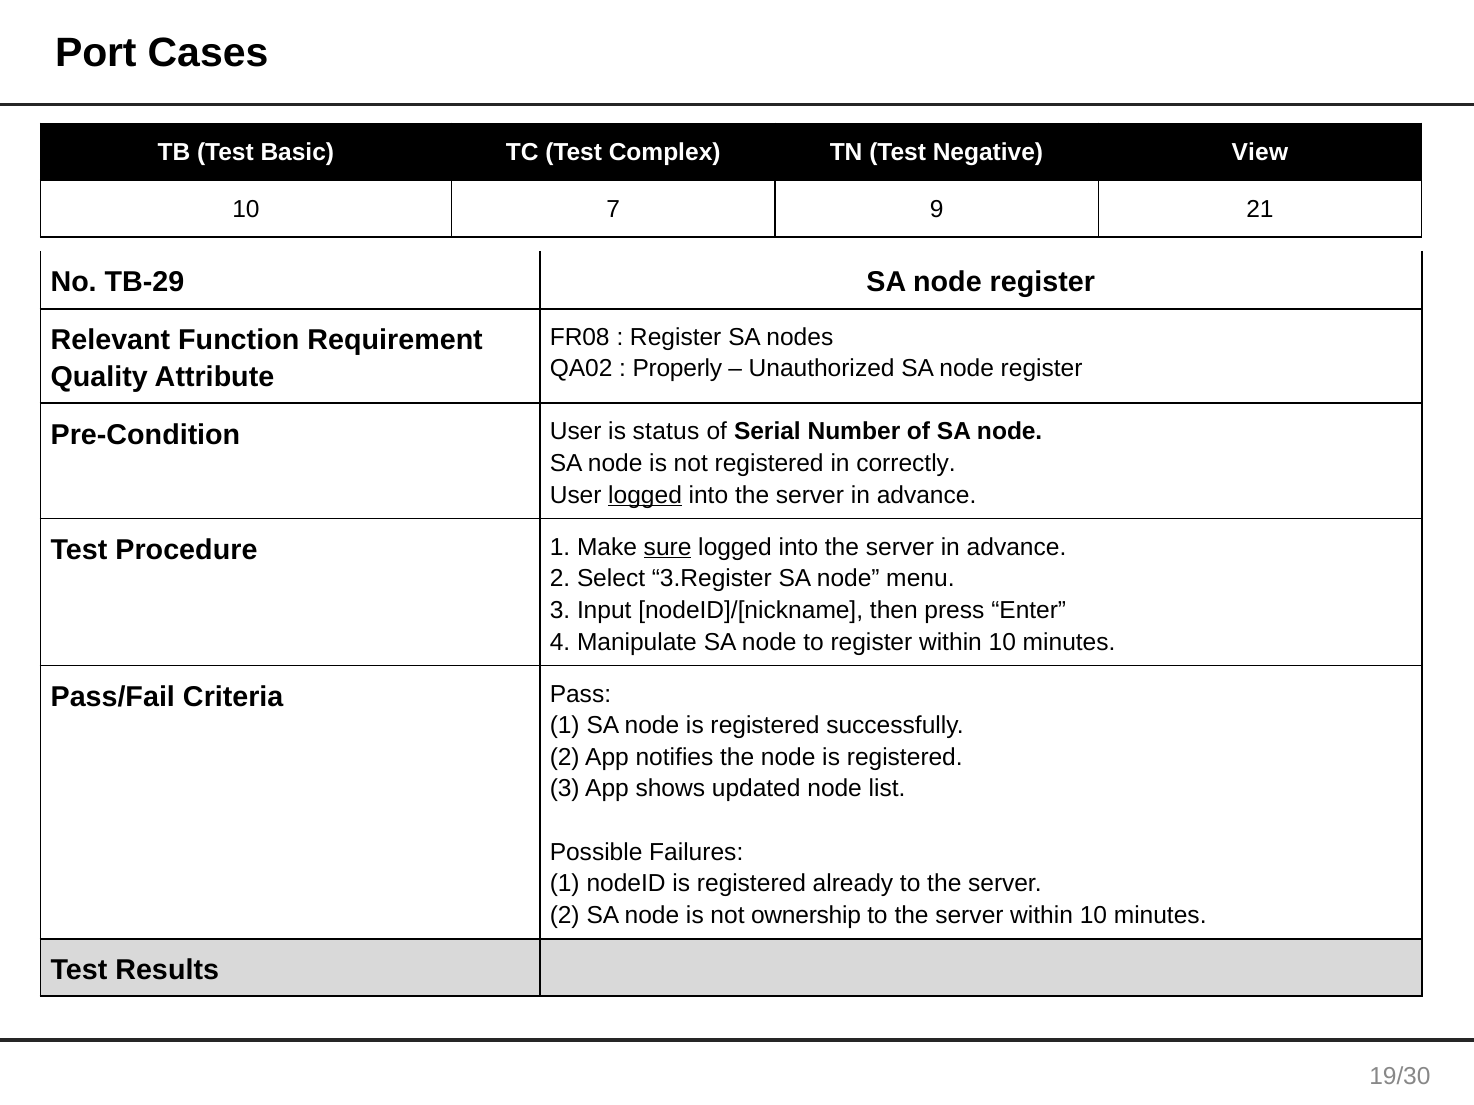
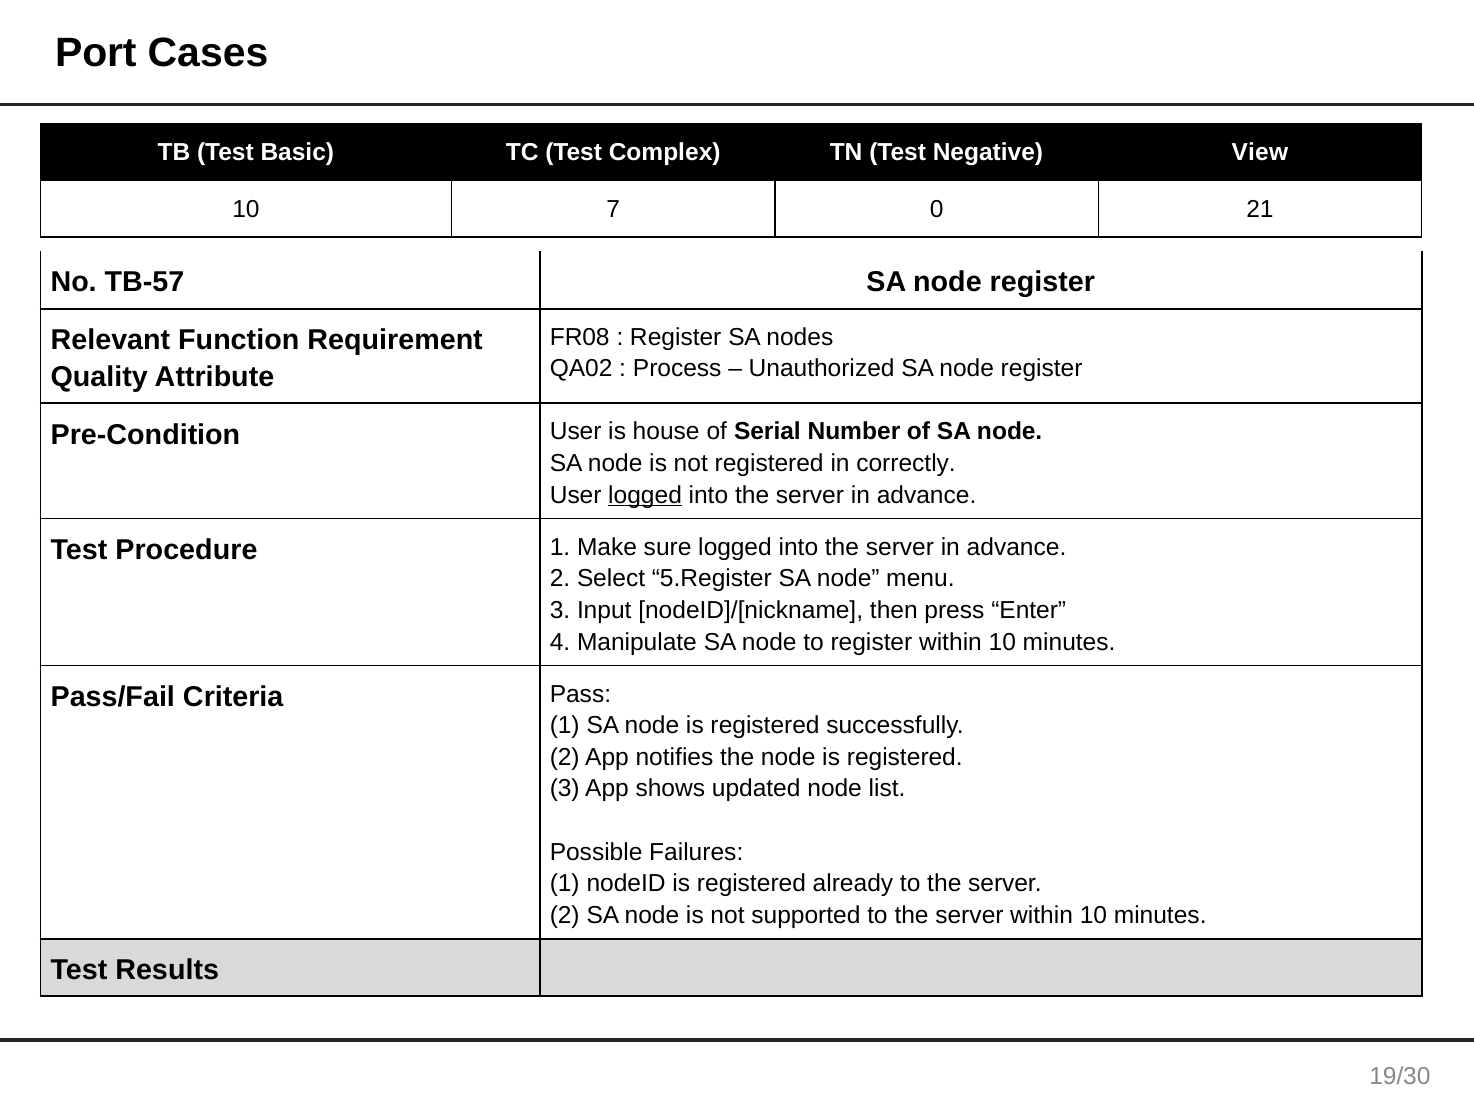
9: 9 -> 0 (937, 209)
TB-29: TB-29 -> TB-57 (145, 283)
Properly: Properly -> Process (677, 369)
status: status -> house (666, 432)
sure underline: present -> none (668, 547)
3.Register: 3.Register -> 5.Register (712, 579)
ownership: ownership -> supported (806, 916)
